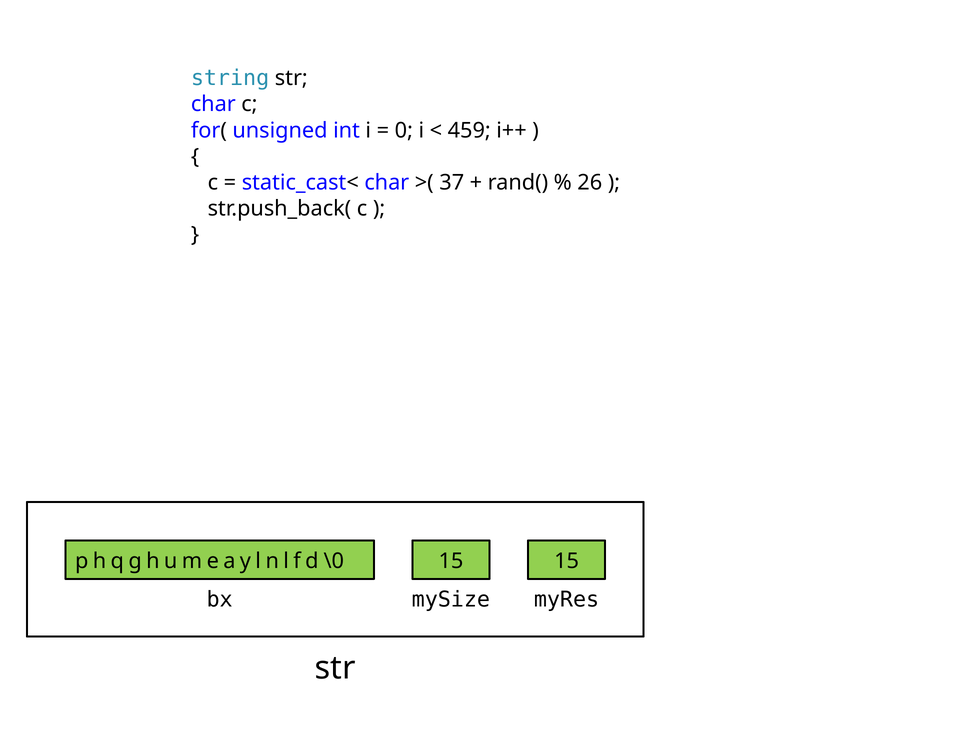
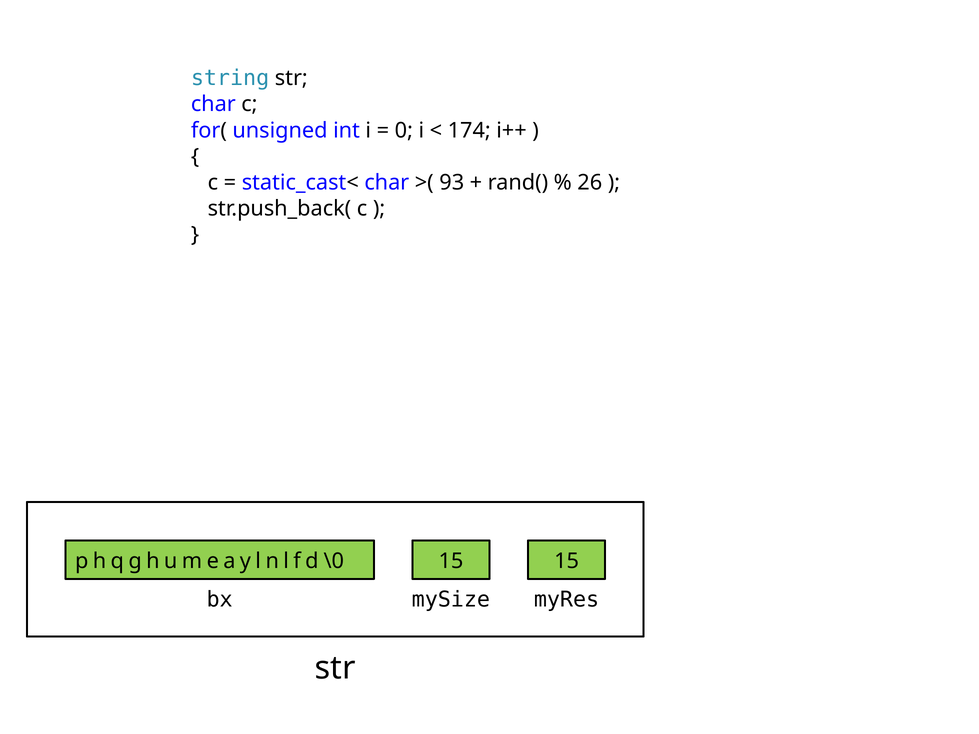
459: 459 -> 174 (469, 130)
37: 37 -> 93 (452, 183)
